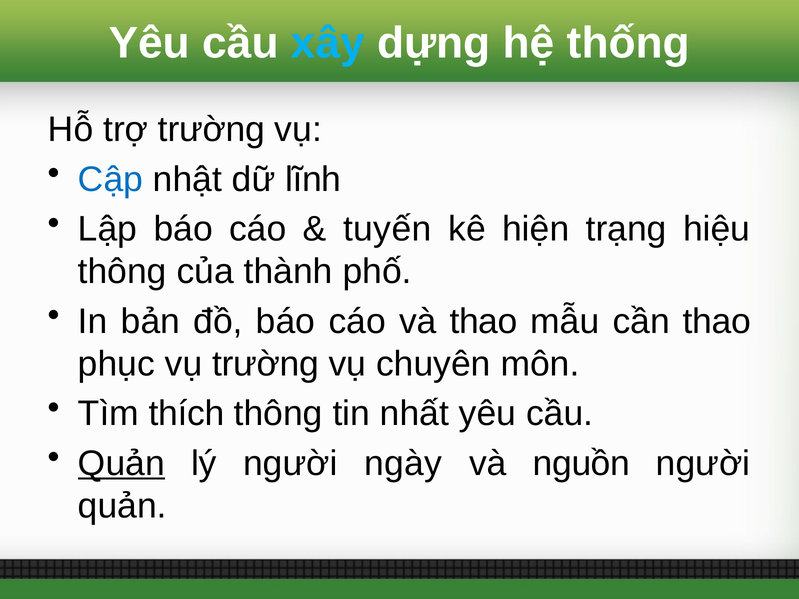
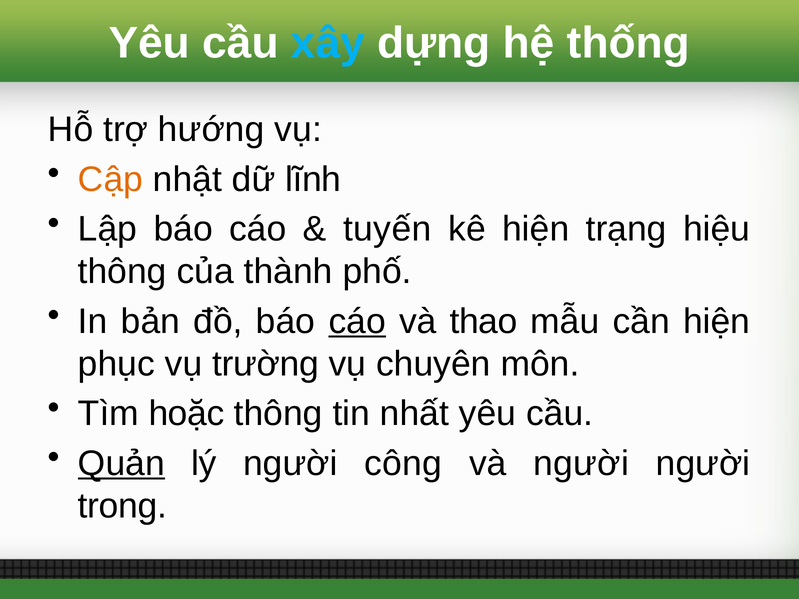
trợ trường: trường -> hướng (211, 130)
Cập colour: blue -> orange (110, 179)
cáo underline: none -> present (357, 322)
cần thao: thao -> hiện (717, 322)
thích: thích -> hoặc (187, 414)
ngày: ngày -> công (403, 464)
và nguồn: nguồn -> người (581, 464)
quản: quản -> trong (122, 506)
